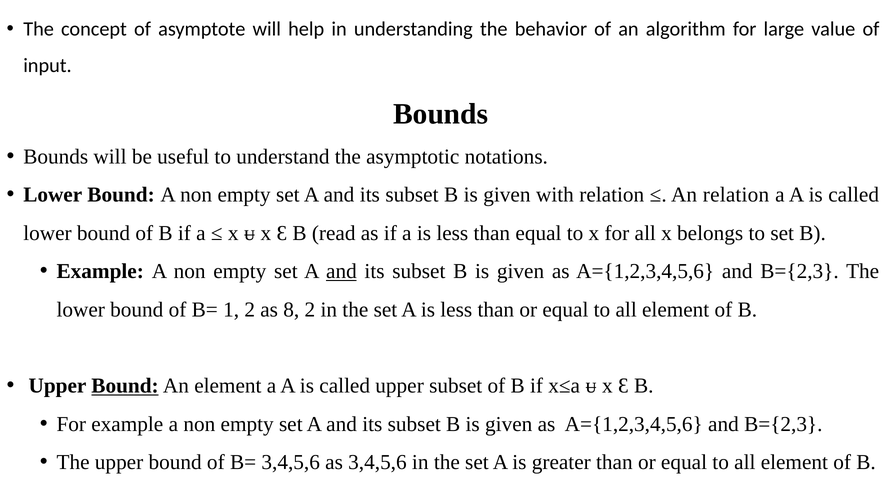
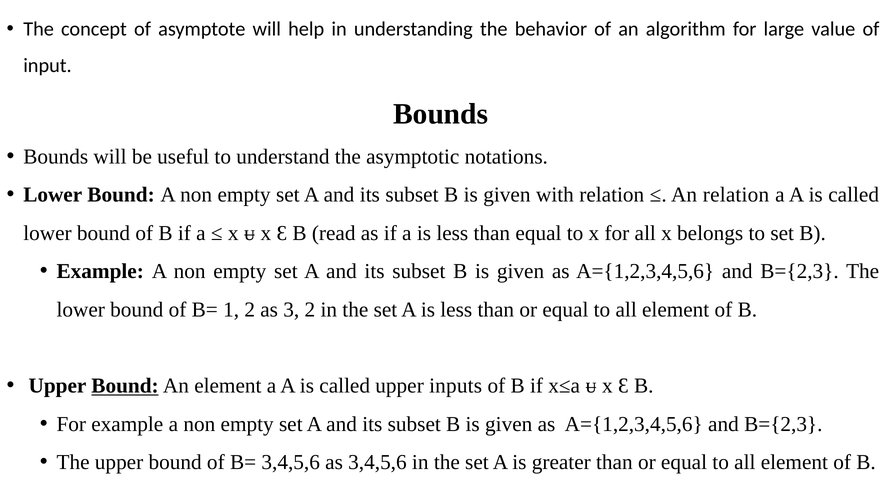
and underline: present -> none (341, 271)
8: 8 -> 3 (291, 309)
upper subset: subset -> inputs (456, 386)
